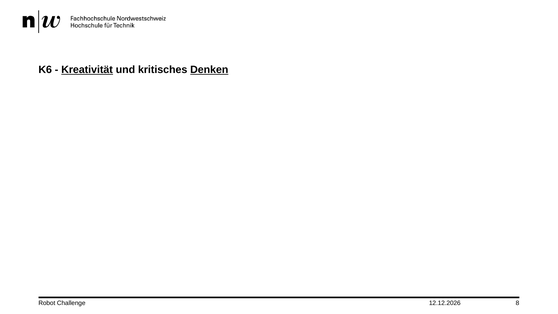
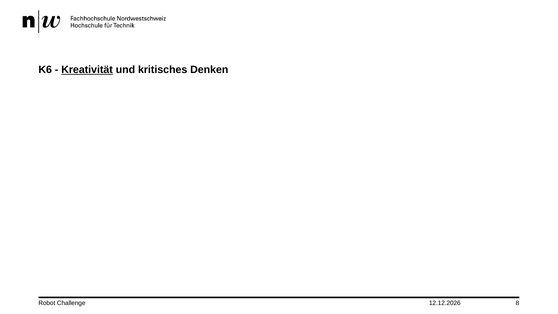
Denken underline: present -> none (209, 70)
